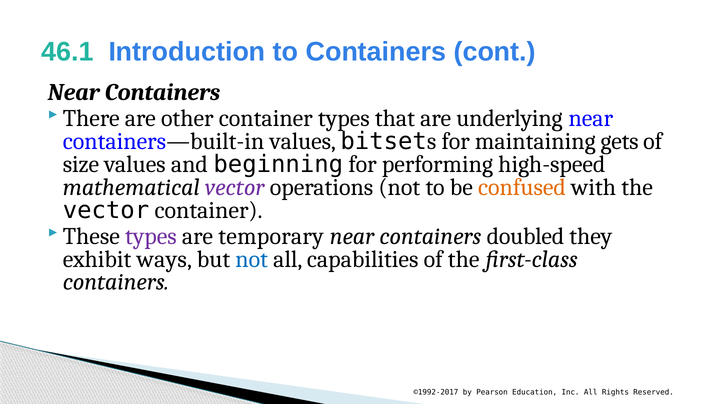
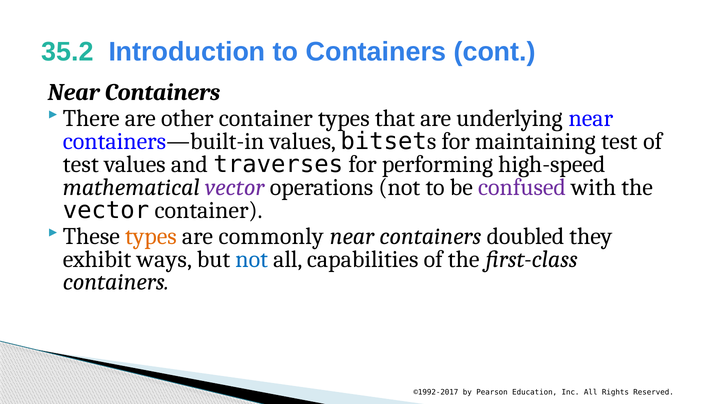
46.1: 46.1 -> 35.2 (67, 52)
maintaining gets: gets -> test (619, 141)
size: size -> test (81, 164)
beginning: beginning -> traverses (278, 164)
confused colour: orange -> purple (522, 187)
types colour: purple -> orange (151, 236)
temporary: temporary -> commonly (271, 236)
